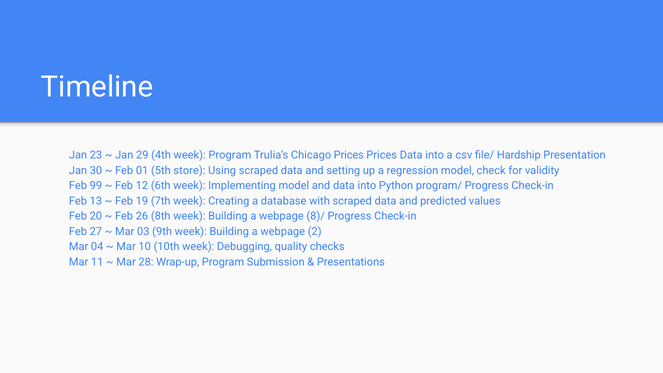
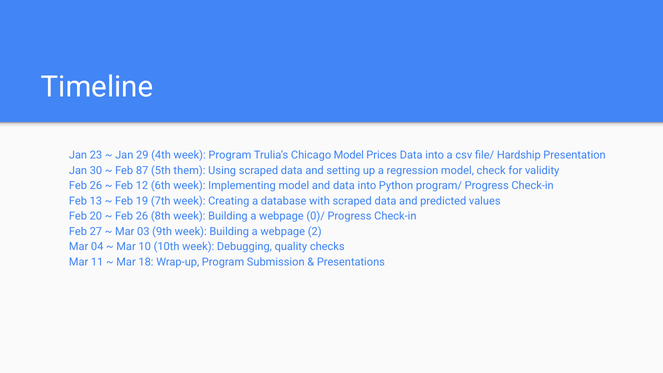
Chicago Prices: Prices -> Model (349, 155)
01: 01 -> 87 (142, 170)
store: store -> them (189, 170)
99: 99 -> 26 (96, 186)
8)/: 8)/ -> 0)/ (316, 216)
28: 28 -> 18 (146, 262)
